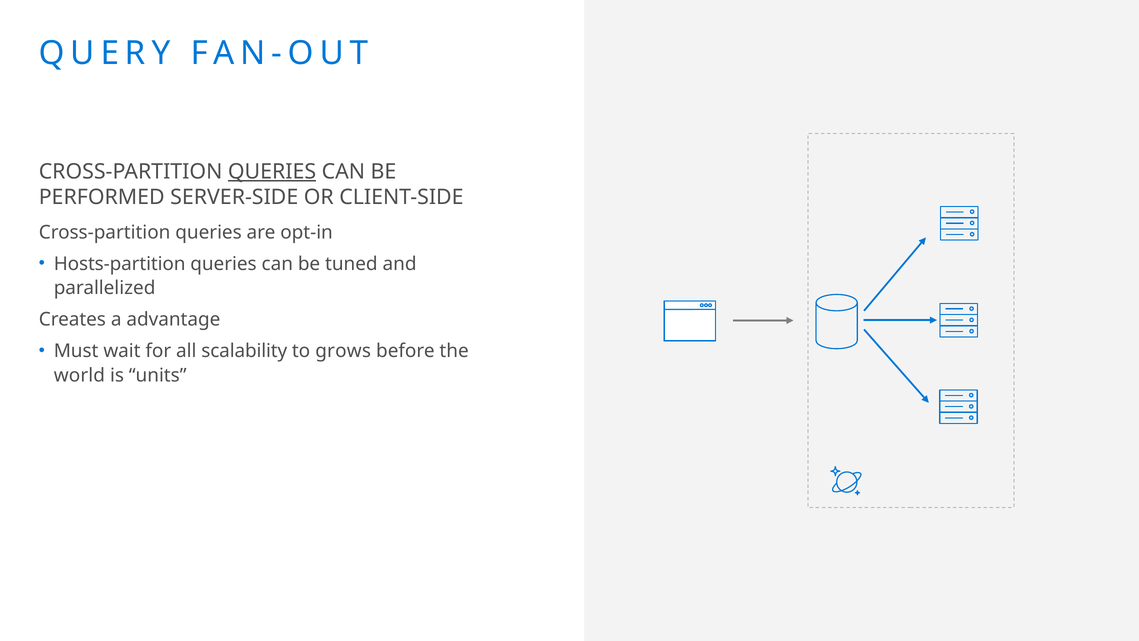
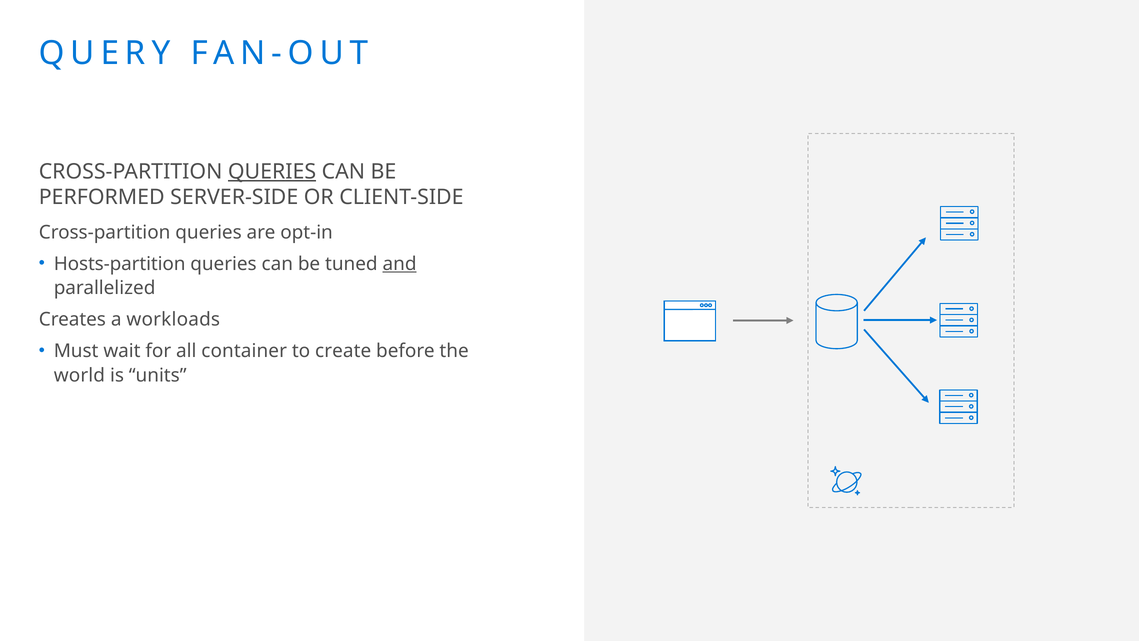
and underline: none -> present (400, 264)
advantage: advantage -> workloads (173, 320)
scalability: scalability -> container (244, 351)
grows: grows -> create (343, 351)
